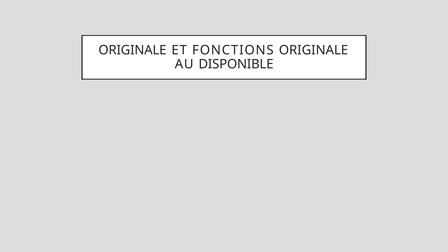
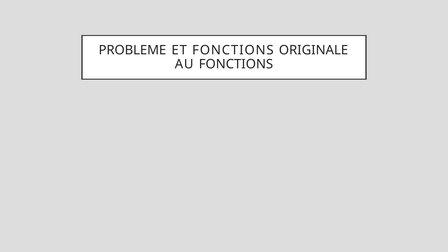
ORIGINALE: ORIGINALE -> PROBLEME (132, 50)
AU DISPONIBLE: DISPONIBLE -> FONCTIONS (236, 64)
